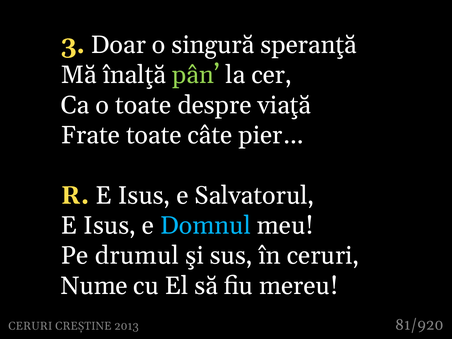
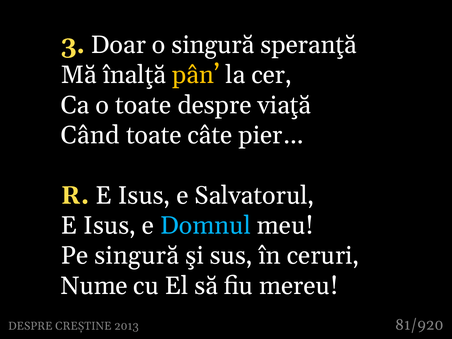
pân colour: light green -> yellow (196, 75)
Frate: Frate -> Când (90, 135)
Pe drumul: drumul -> singură (137, 256)
CERURI: CERURI -> DESPRE (30, 326)
